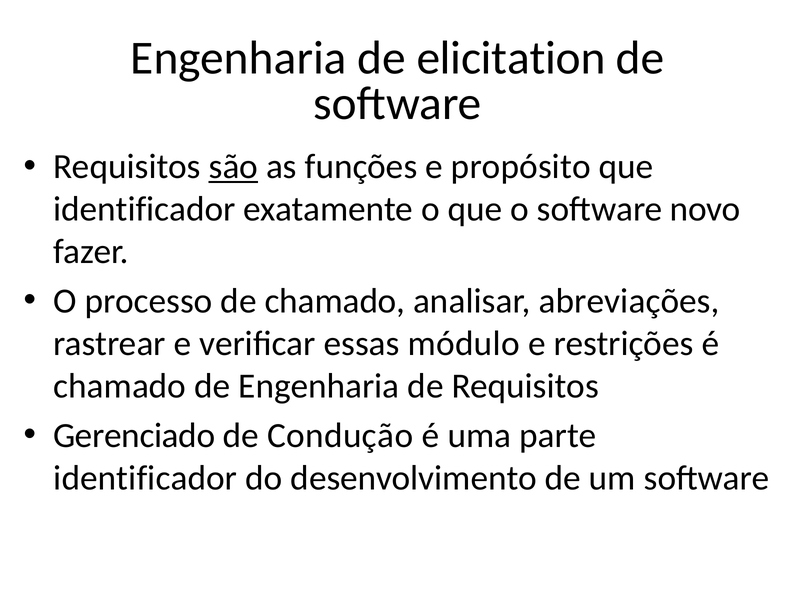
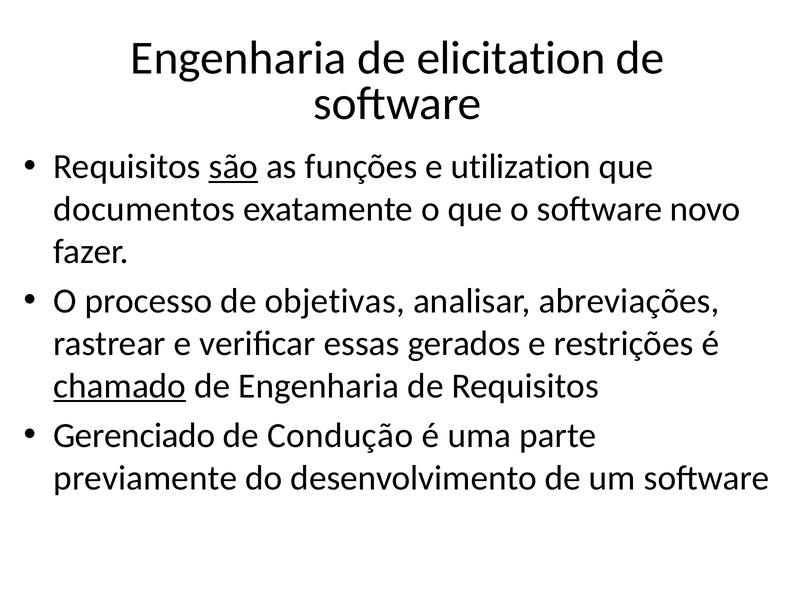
propósito: propósito -> utilization (521, 167)
identificador: identificador -> documentos (144, 209)
de chamado: chamado -> objetivas (335, 301)
módulo: módulo -> gerados (464, 344)
chamado underline: none -> present (120, 386)
identificador: identificador -> previamente (145, 478)
